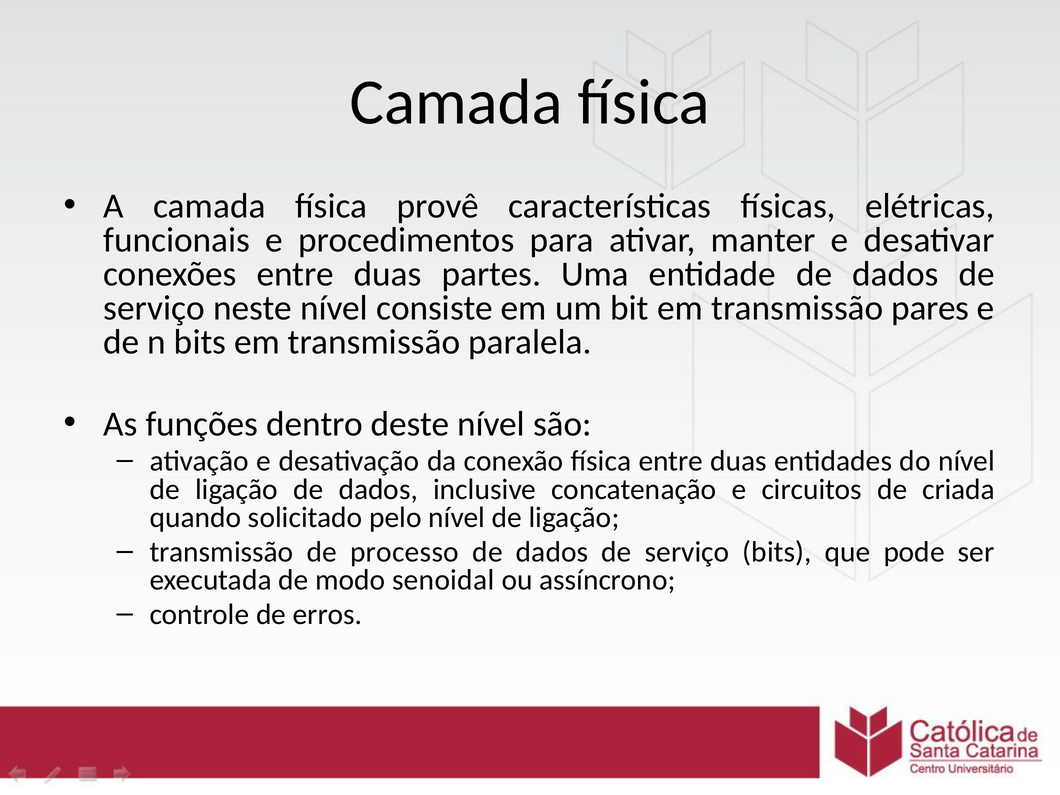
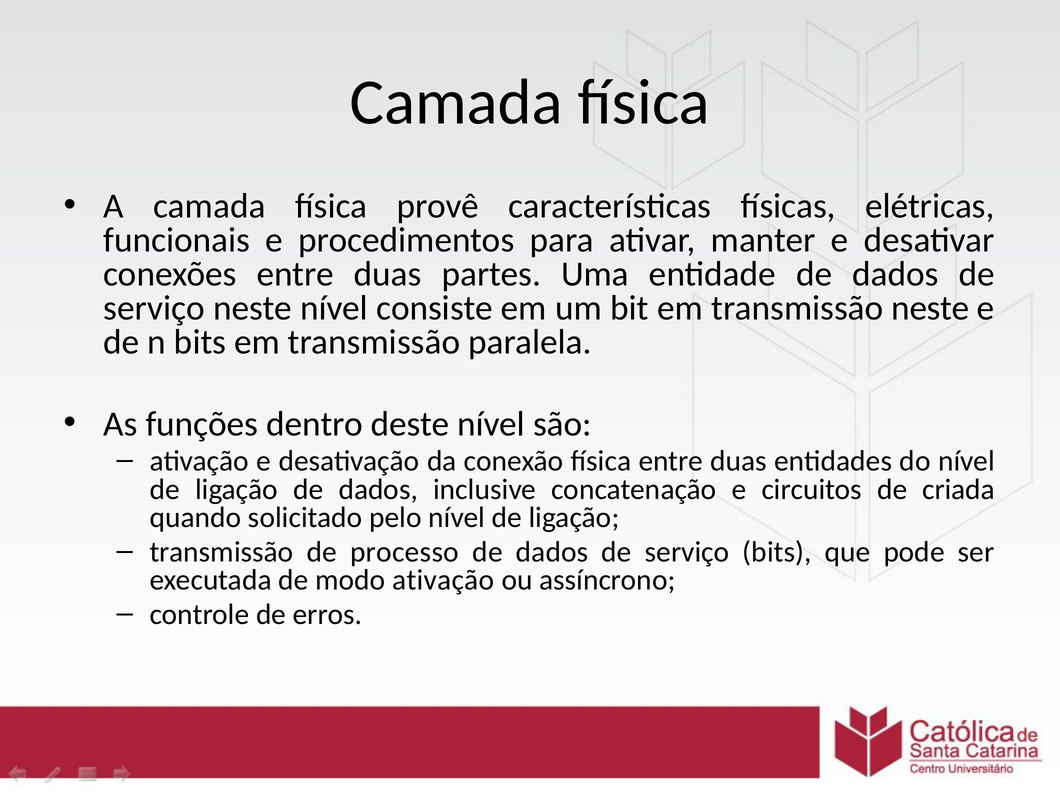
transmissão pares: pares -> neste (930, 308)
modo senoidal: senoidal -> ativação (443, 580)
